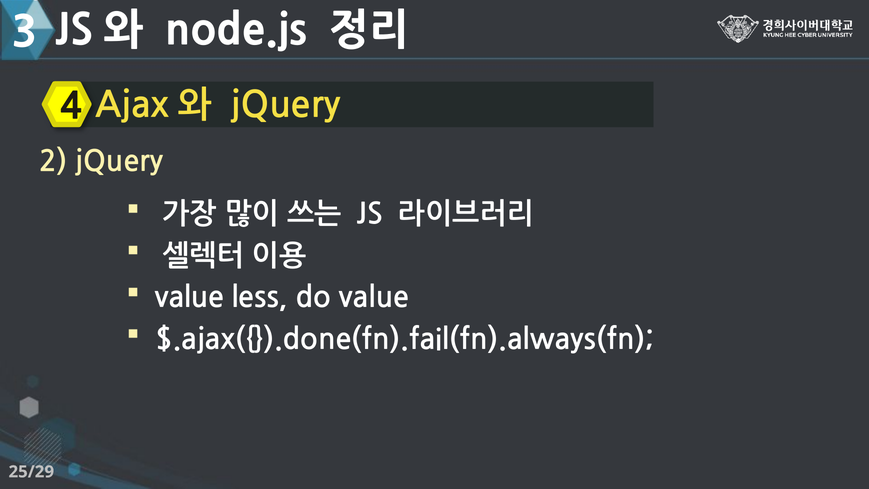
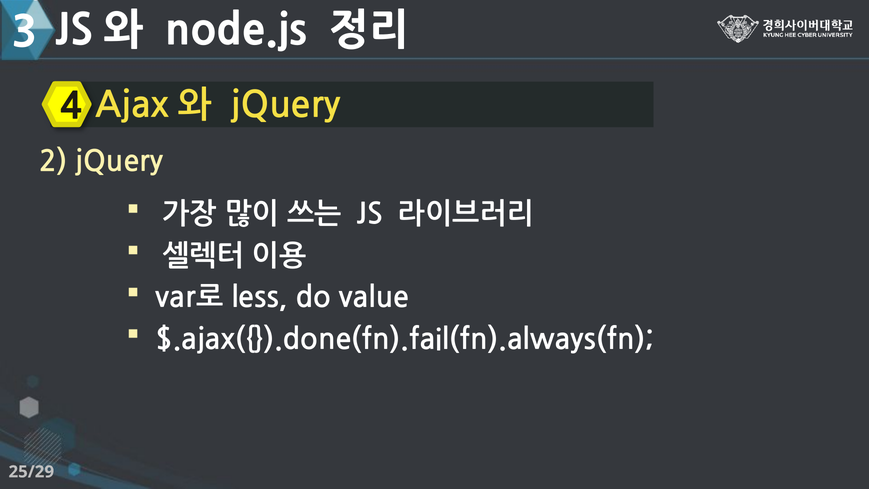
value: value -> var로 (189, 298)
